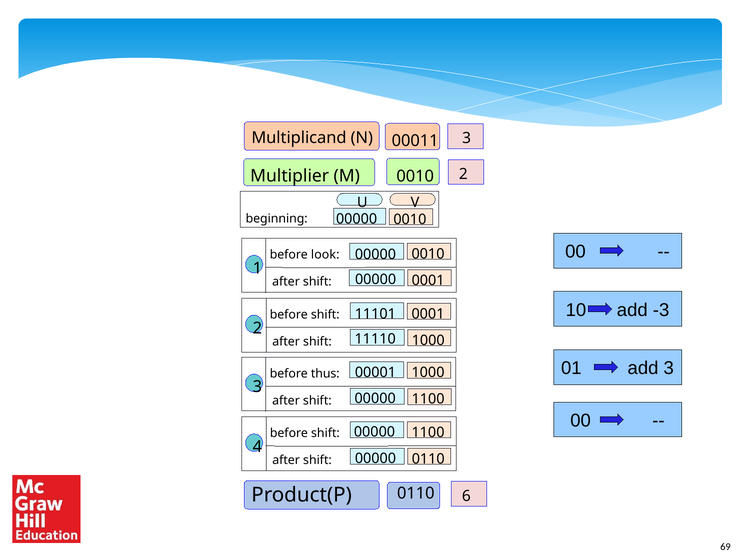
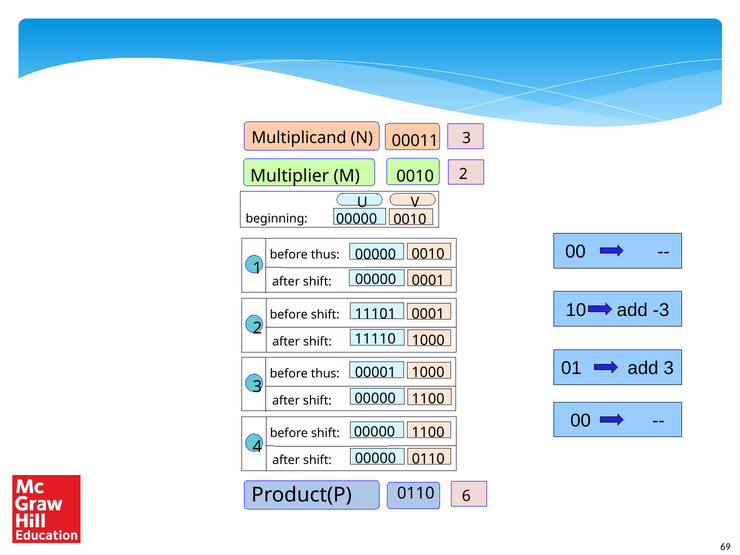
look: look -> thus (325, 255)
